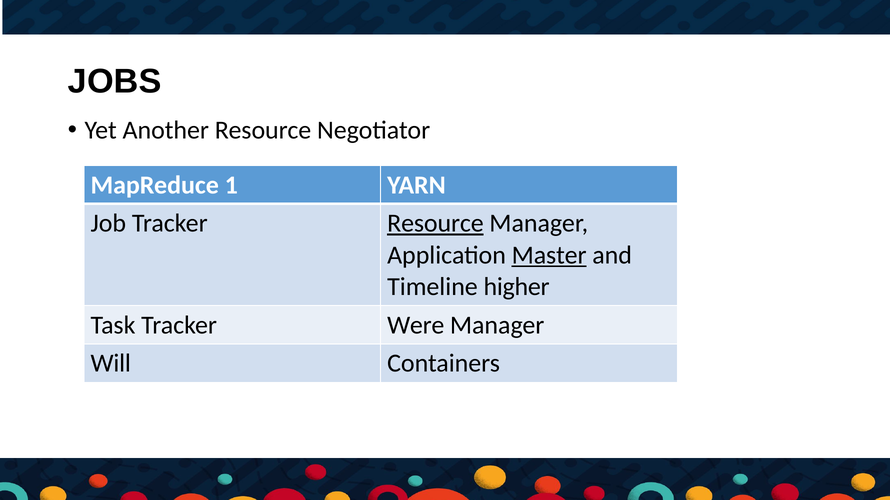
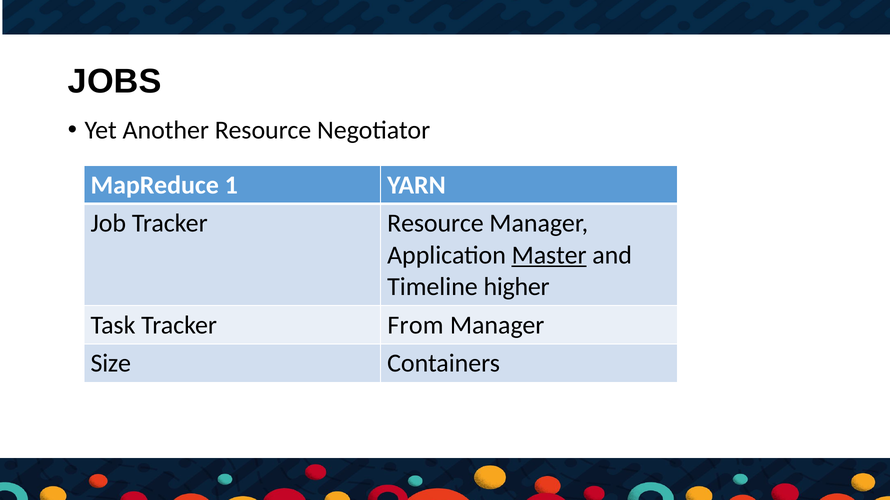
Resource underline: present -> none (435, 224)
Were: Were -> From (415, 325)
Will: Will -> Size (111, 364)
